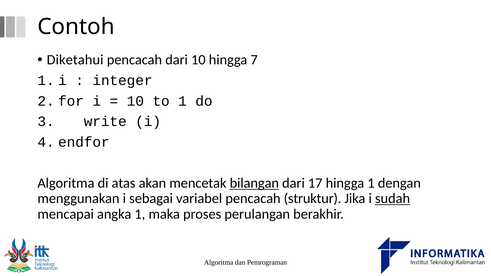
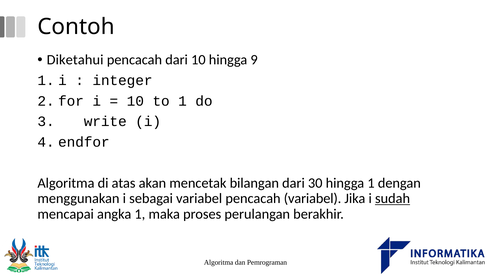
7: 7 -> 9 (254, 60)
bilangan underline: present -> none (254, 183)
17: 17 -> 30 (315, 183)
pencacah struktur: struktur -> variabel (313, 199)
